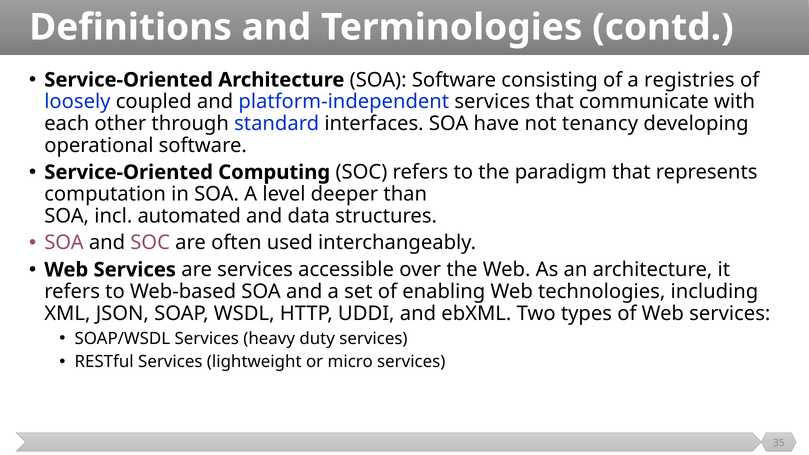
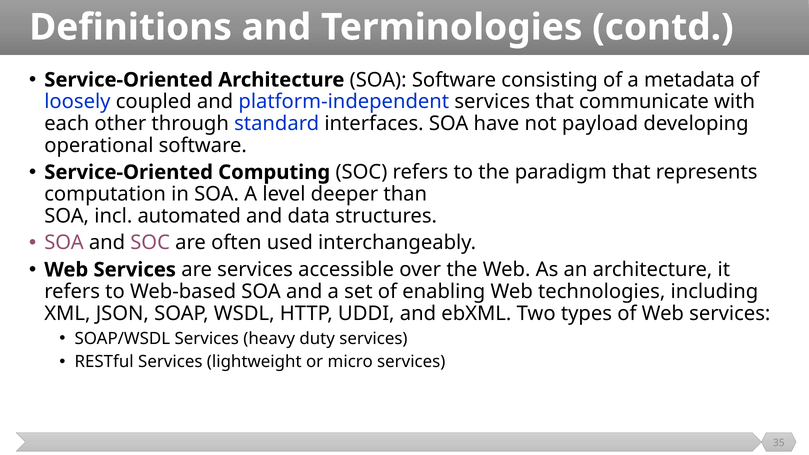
registries: registries -> metadata (689, 80)
tenancy: tenancy -> payload (600, 124)
